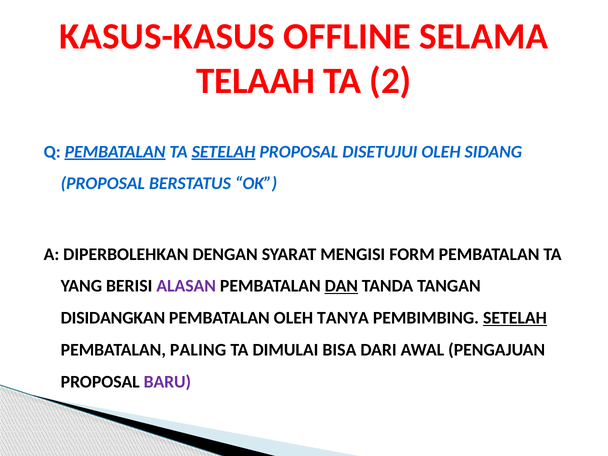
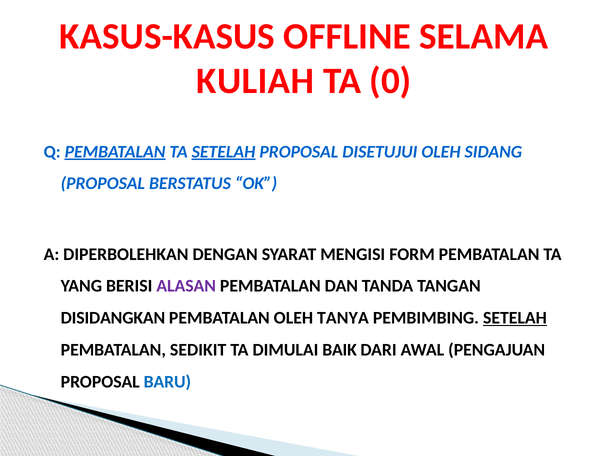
TELAAH: TELAAH -> KULIAH (255, 81)
2: 2 -> 0 (390, 81)
DAN underline: present -> none (341, 286)
PALING: PALING -> SEDIKIT (198, 350)
BISA: BISA -> BAIK (340, 350)
BARU colour: purple -> blue (167, 382)
